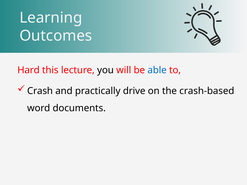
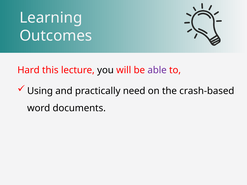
able colour: blue -> purple (157, 70)
Crash: Crash -> Using (40, 91)
drive: drive -> need (134, 91)
